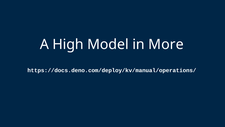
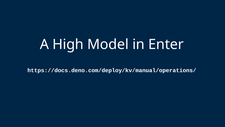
More: More -> Enter (166, 44)
